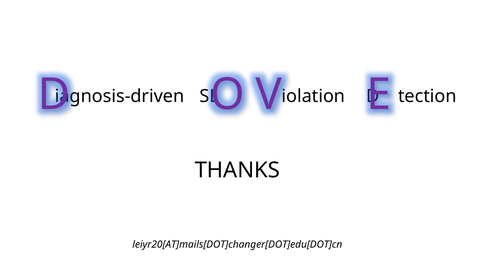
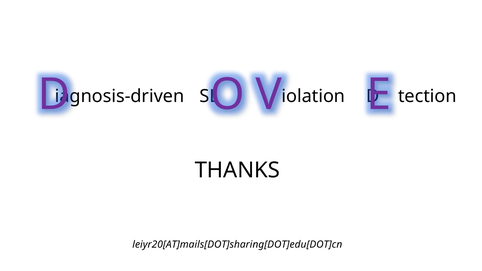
leiyr20[AT]mails[DOT]changer[DOT]edu[DOT]cn: leiyr20[AT]mails[DOT]changer[DOT]edu[DOT]cn -> leiyr20[AT]mails[DOT]sharing[DOT]edu[DOT]cn (237, 245)
